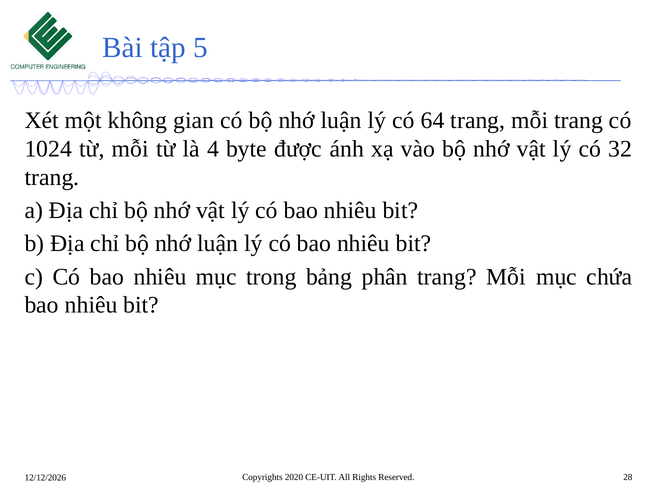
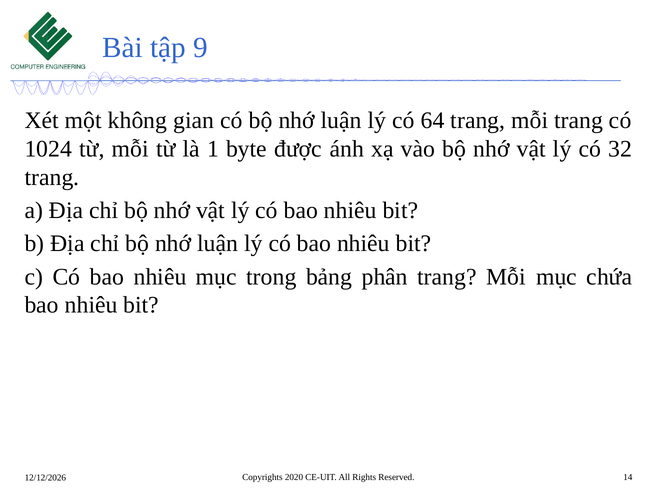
5: 5 -> 9 (200, 48)
4: 4 -> 1 (213, 149)
28: 28 -> 14 (628, 478)
